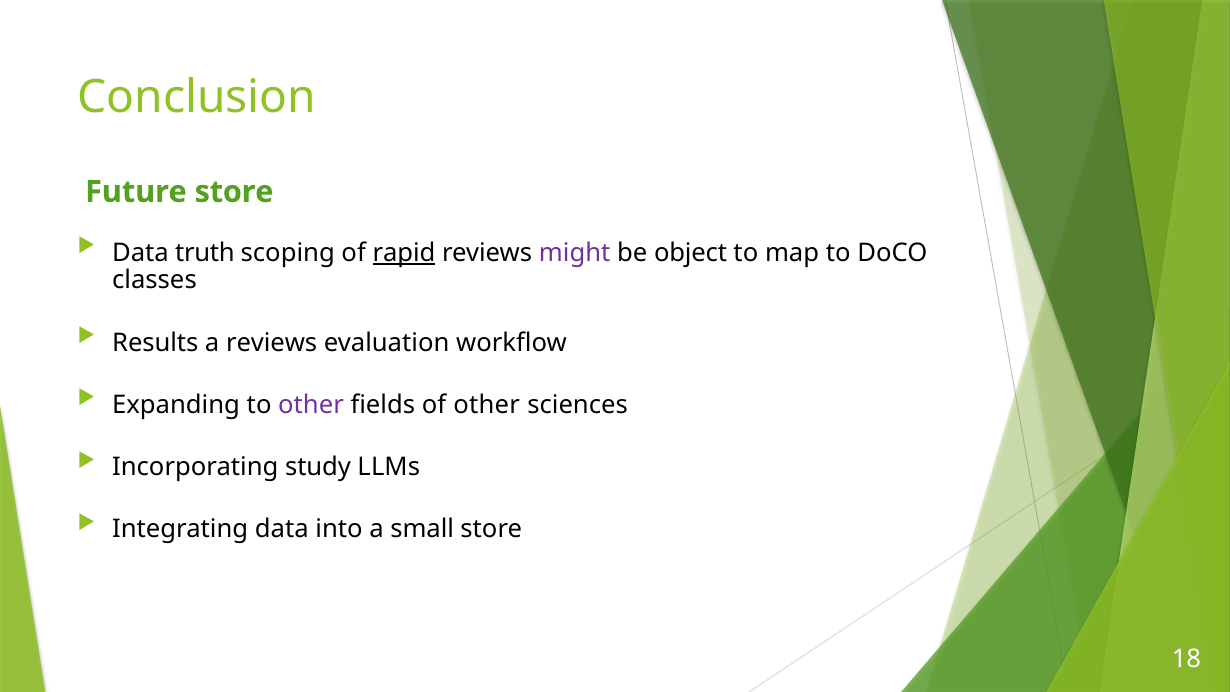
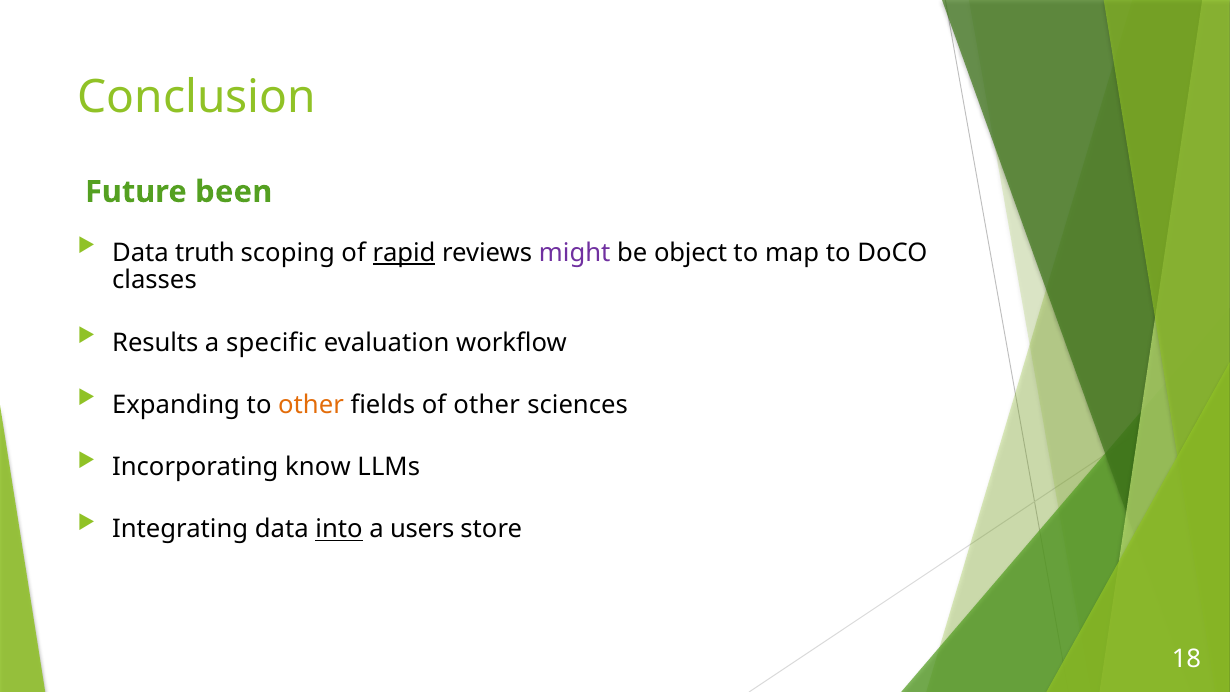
Future store: store -> been (234, 192)
a reviews: reviews -> specific (272, 343)
other colour: purple -> orange (311, 405)
study: study -> know (318, 467)
into underline: none -> present (339, 529)
small: small -> users (422, 529)
